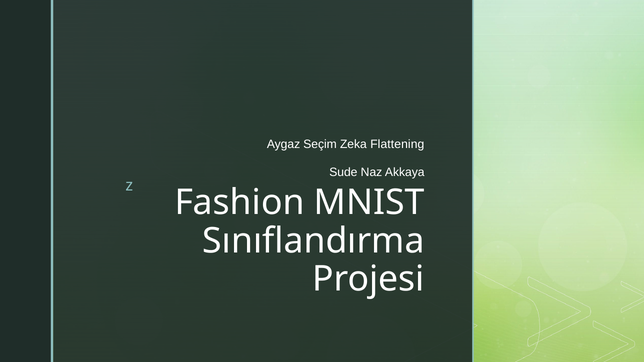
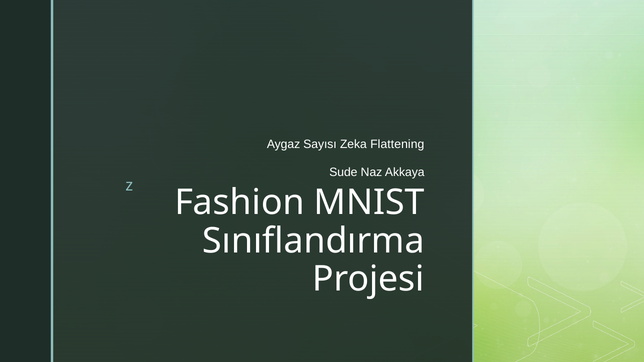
Seçim: Seçim -> Sayısı (320, 144)
